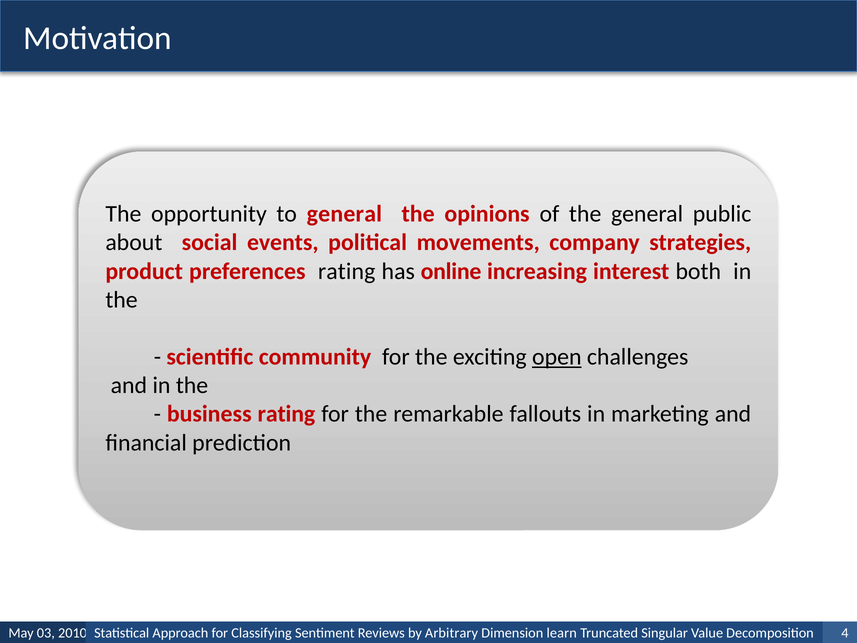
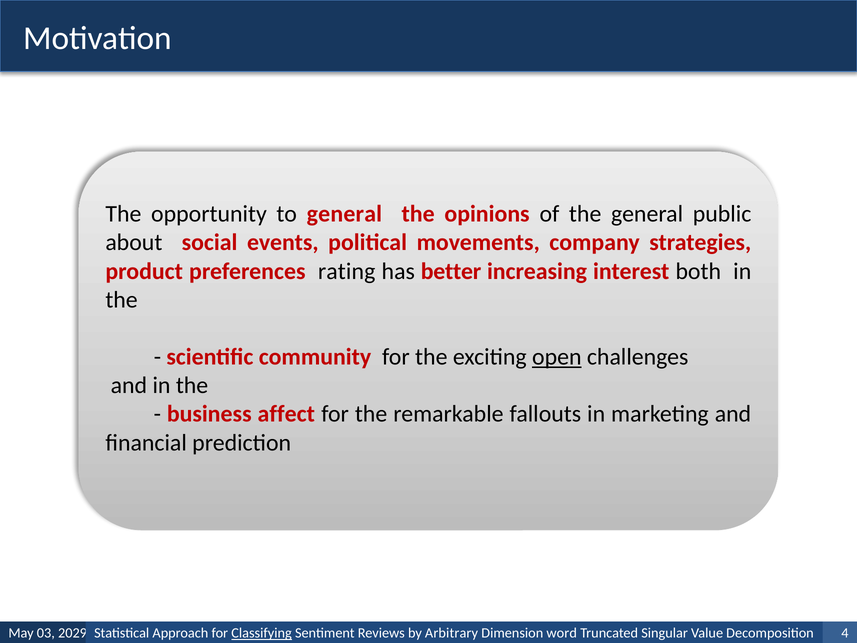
online: online -> better (451, 271)
business rating: rating -> affect (286, 414)
2010: 2010 -> 2029 (73, 633)
Classifying underline: none -> present (262, 633)
learn: learn -> word (562, 633)
